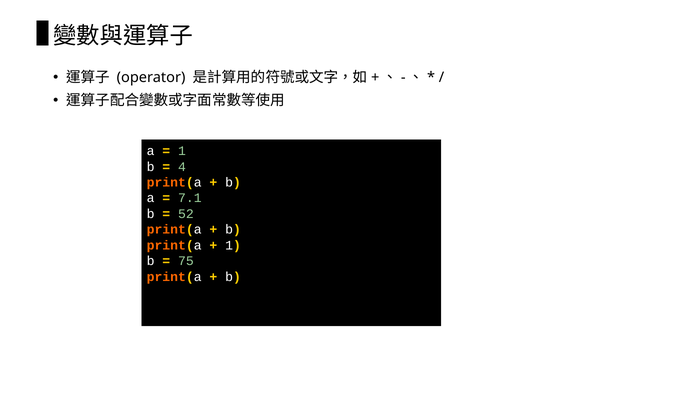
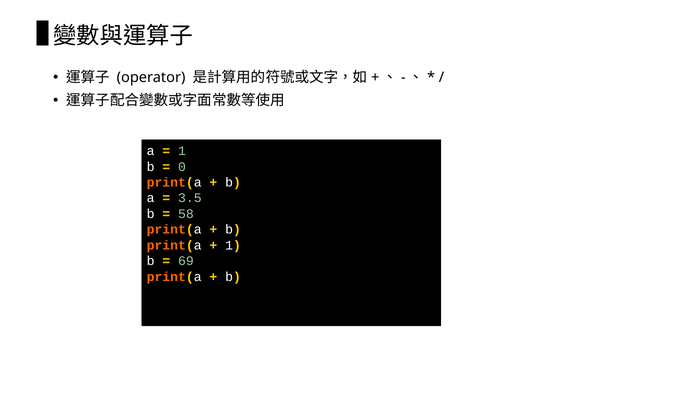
4: 4 -> 0 (182, 167)
7.1: 7.1 -> 3.5 (190, 198)
52: 52 -> 58 (186, 214)
75: 75 -> 69 (186, 261)
